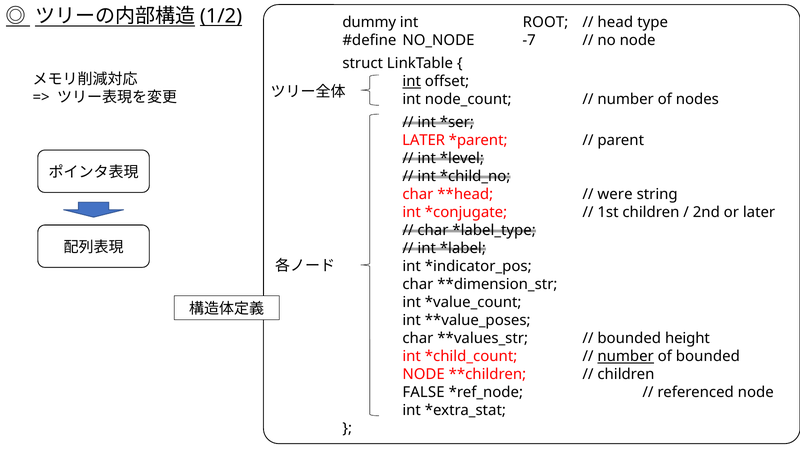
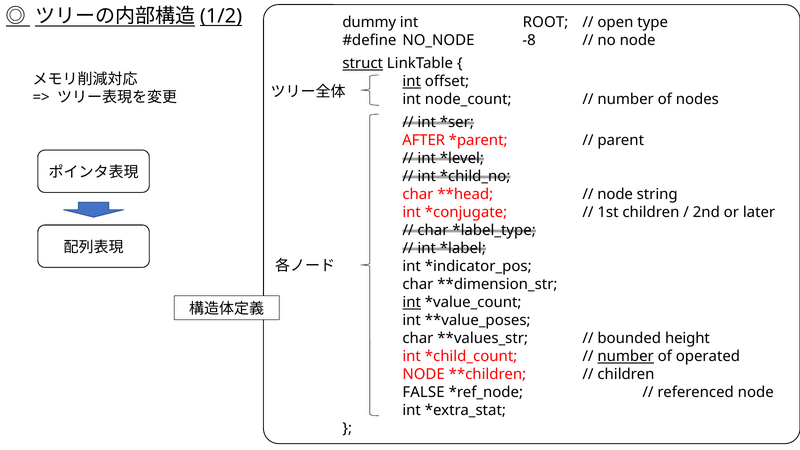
head: head -> open (615, 22)
-7: -7 -> -8 (529, 40)
struct underline: none -> present (363, 63)
LATER: LATER -> AFTER (424, 140)
were: were -> node (615, 194)
int underline: none -> present (412, 302)
of bounded: bounded -> operated (708, 356)
